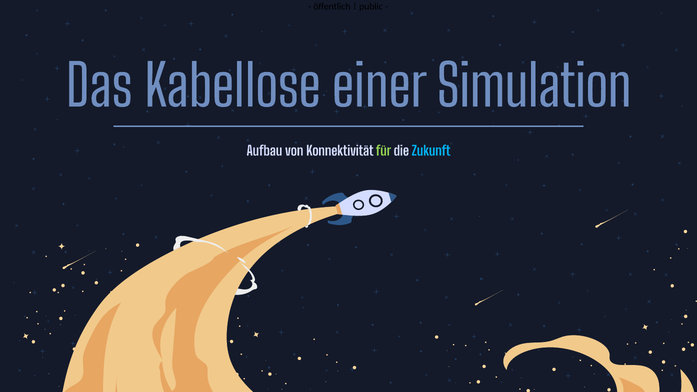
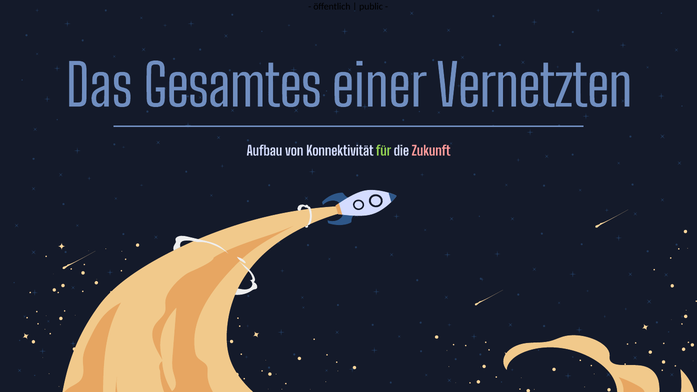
Kabellose: Kabellose -> Gesamtes (233, 88)
Simulation: Simulation -> Vernetzten (534, 88)
Zukunft colour: light blue -> pink (431, 151)
